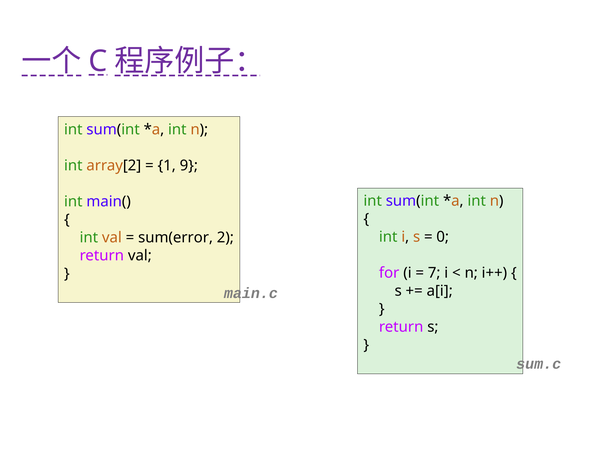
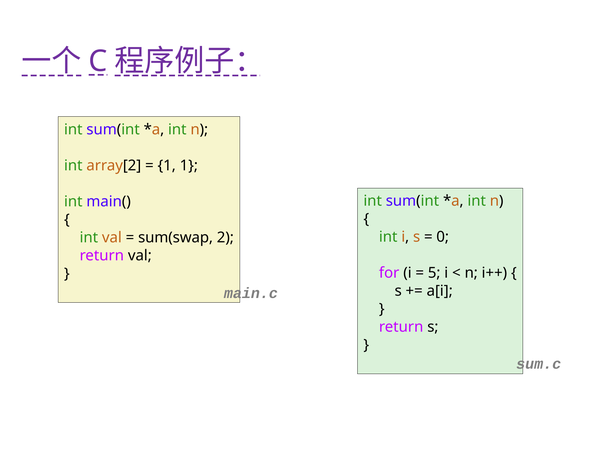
1 9: 9 -> 1 (189, 165)
sum(error: sum(error -> sum(swap (176, 237)
7: 7 -> 5 (434, 273)
